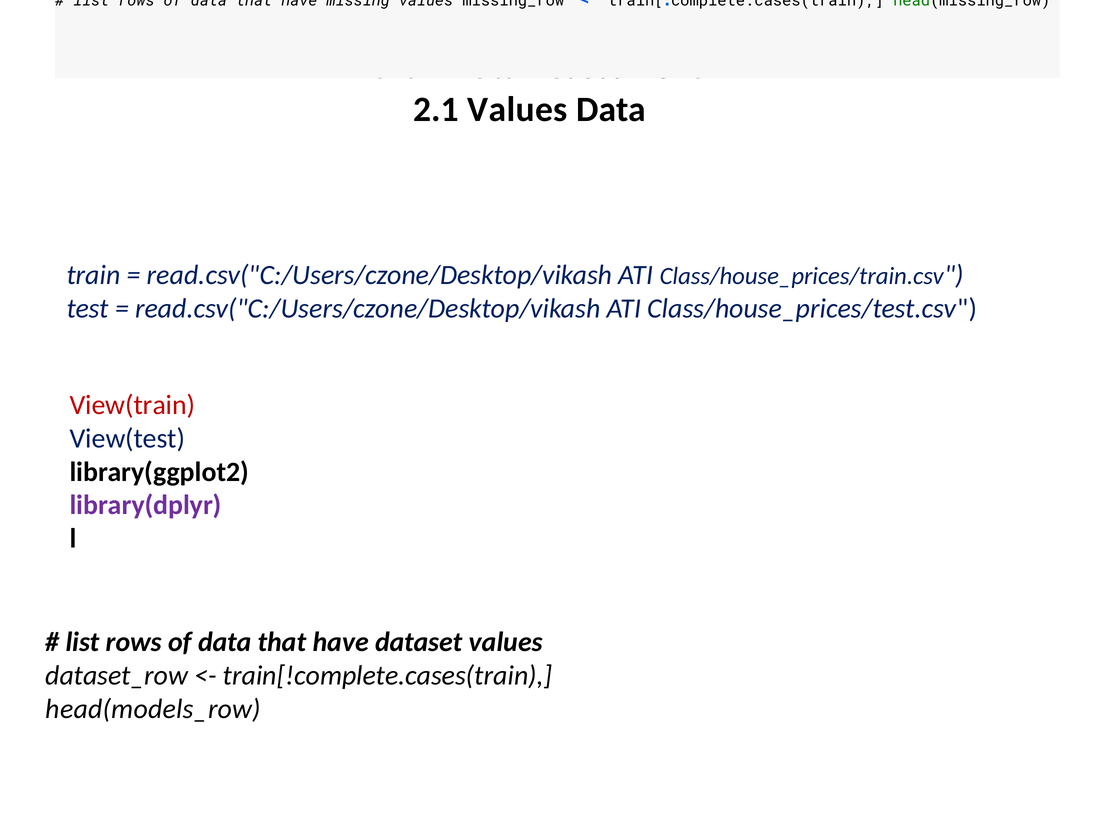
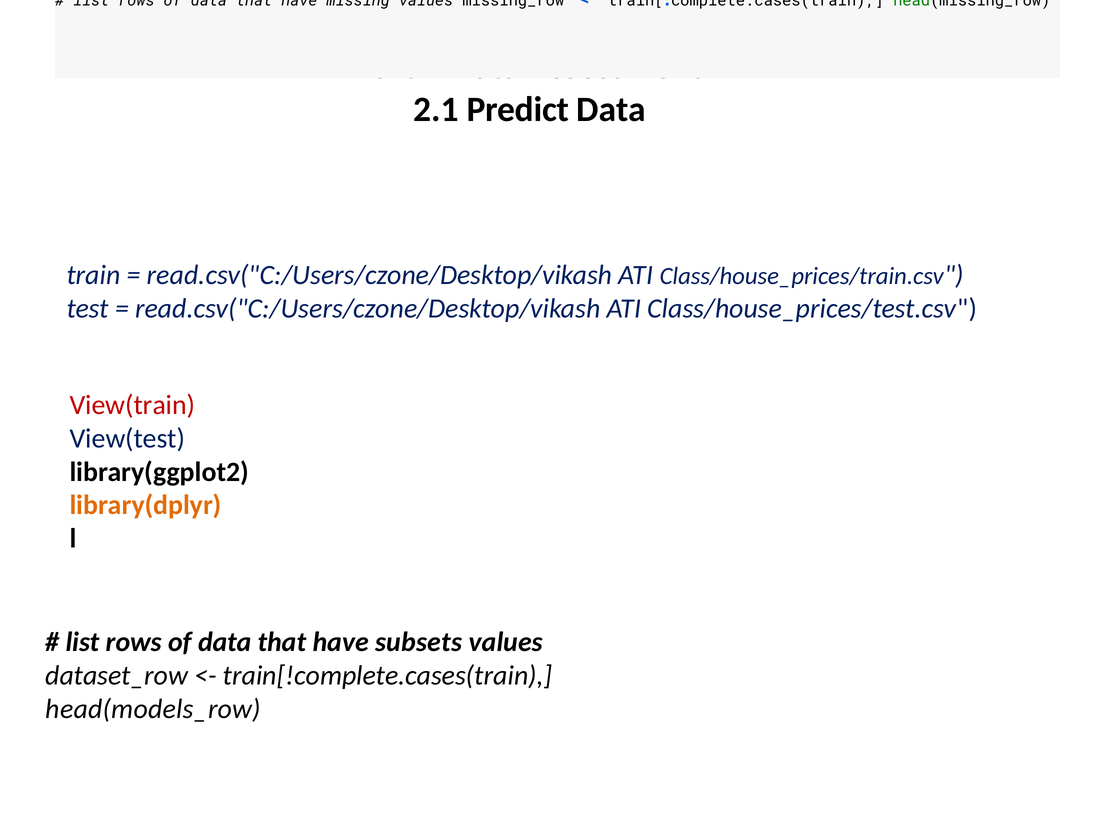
2.1 Values: Values -> Predict (518, 109)
library(dplyr colour: purple -> orange (146, 505)
dataset: dataset -> subsets (419, 642)
